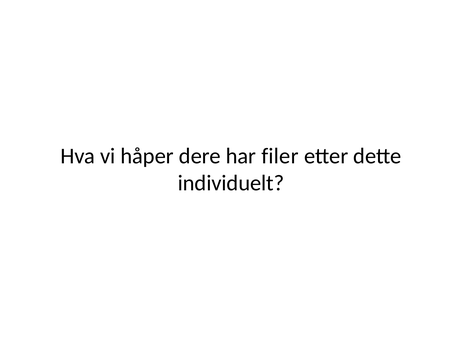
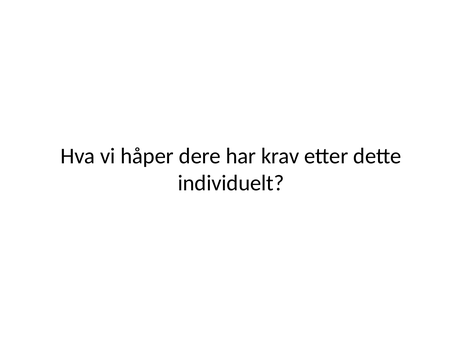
filer: filer -> krav (280, 156)
